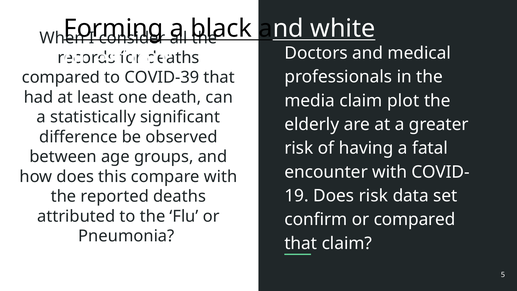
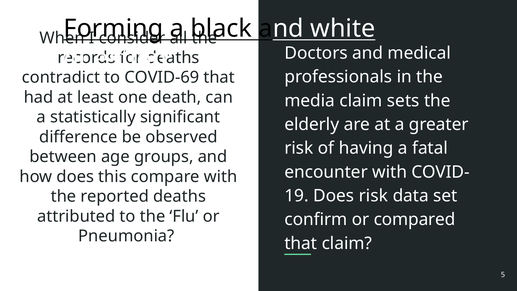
compared: compared -> contradict (61, 77)
COVID-39: COVID-39 -> COVID-69 (162, 77)
plot: plot -> sets (403, 101)
